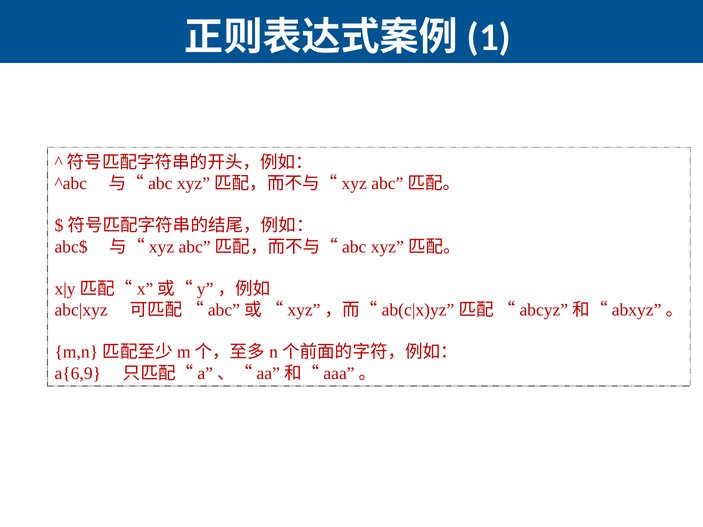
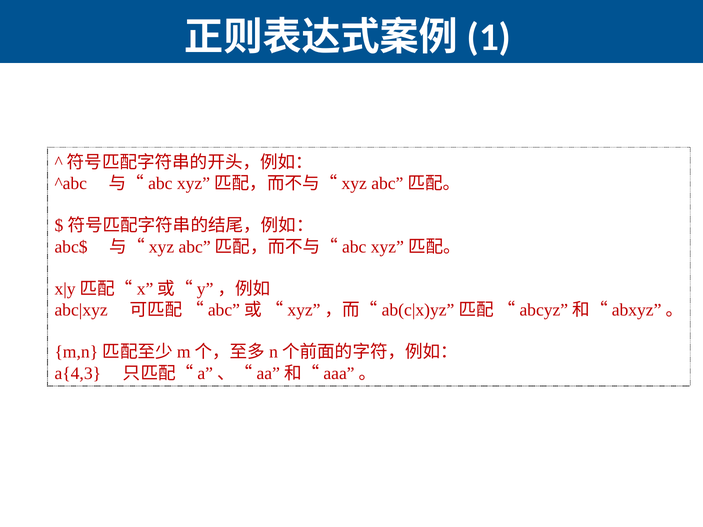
a{6,9: a{6,9 -> a{4,3 (78, 373)
